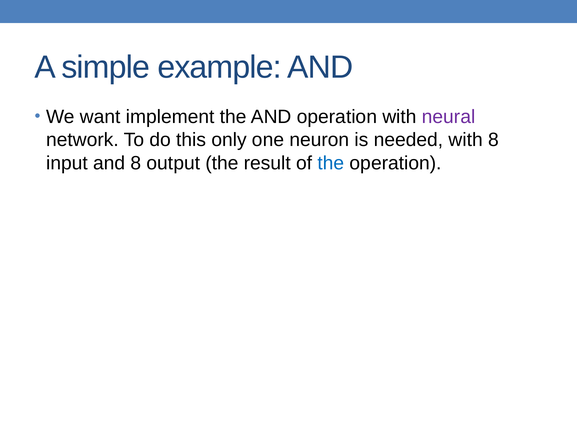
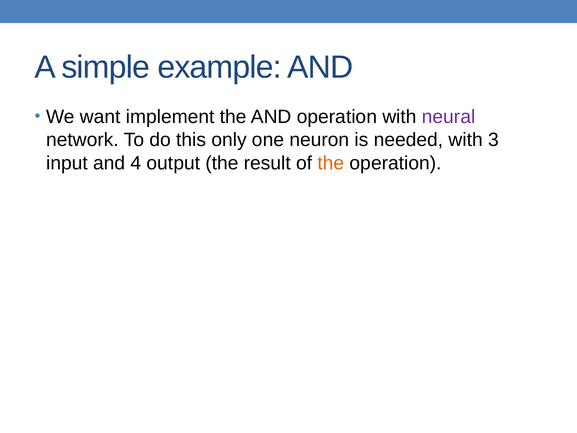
with 8: 8 -> 3 (494, 140)
and 8: 8 -> 4 (136, 163)
the colour: blue -> orange (331, 163)
